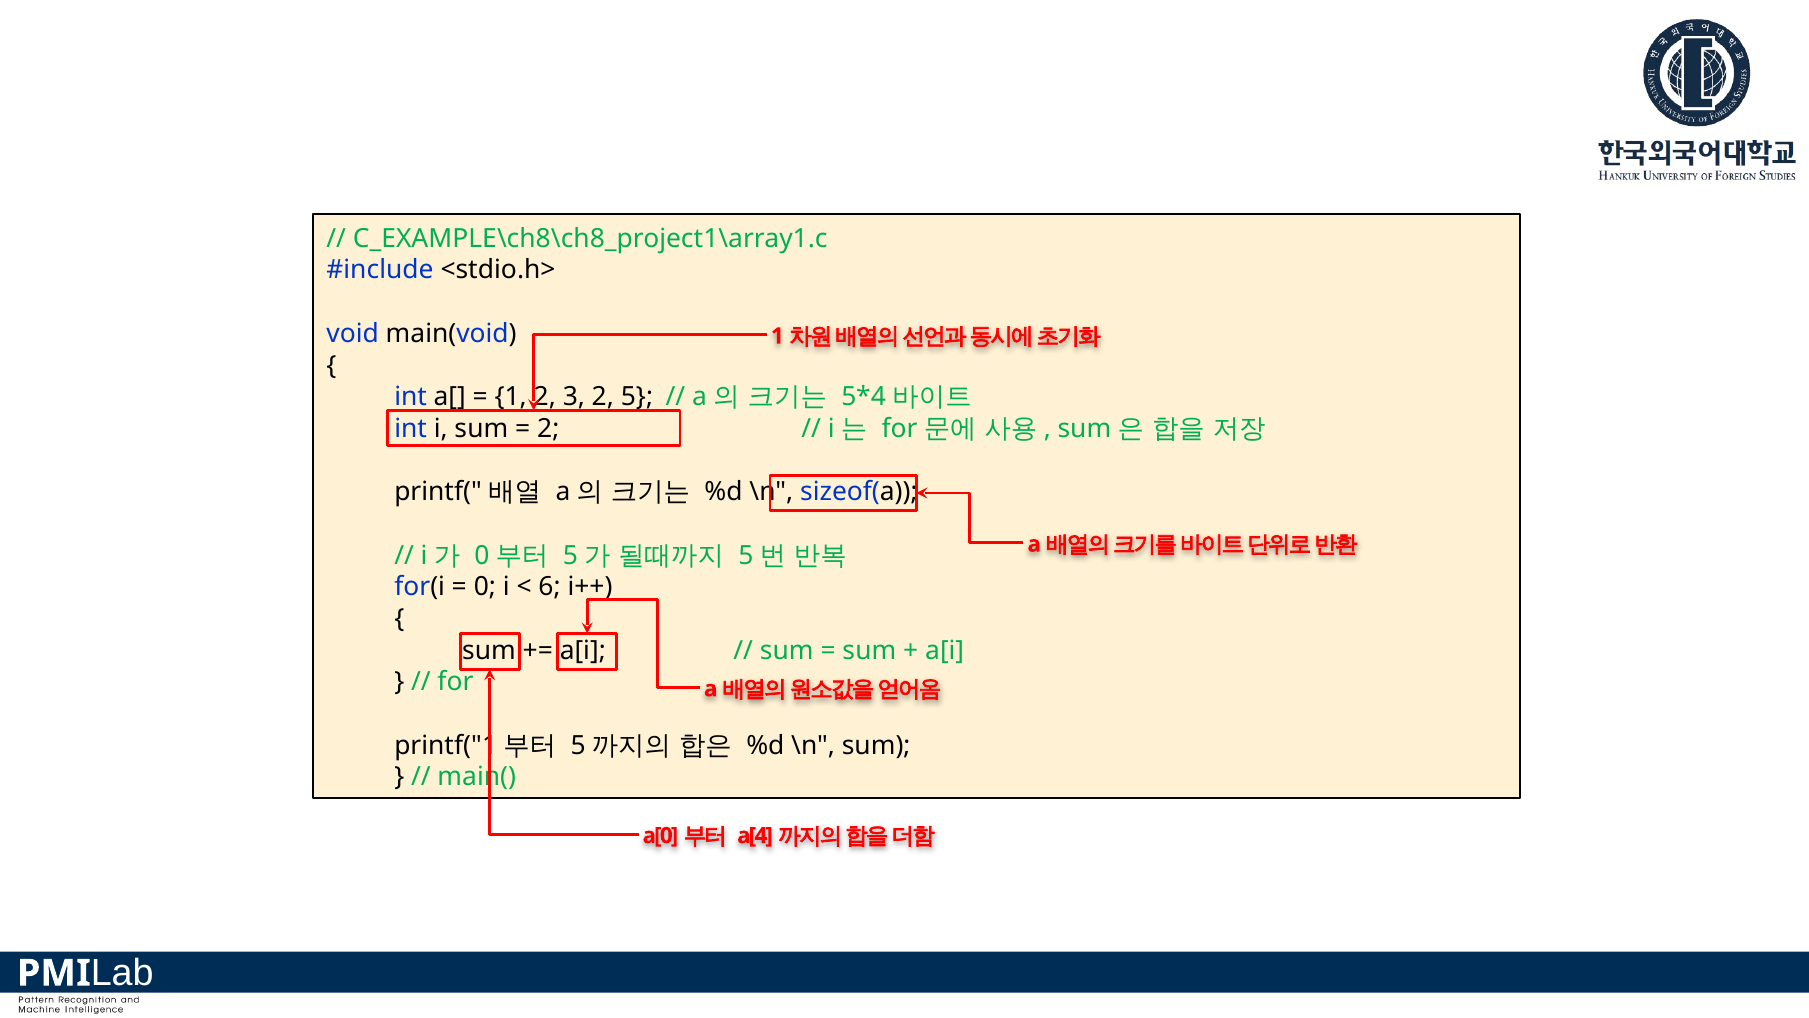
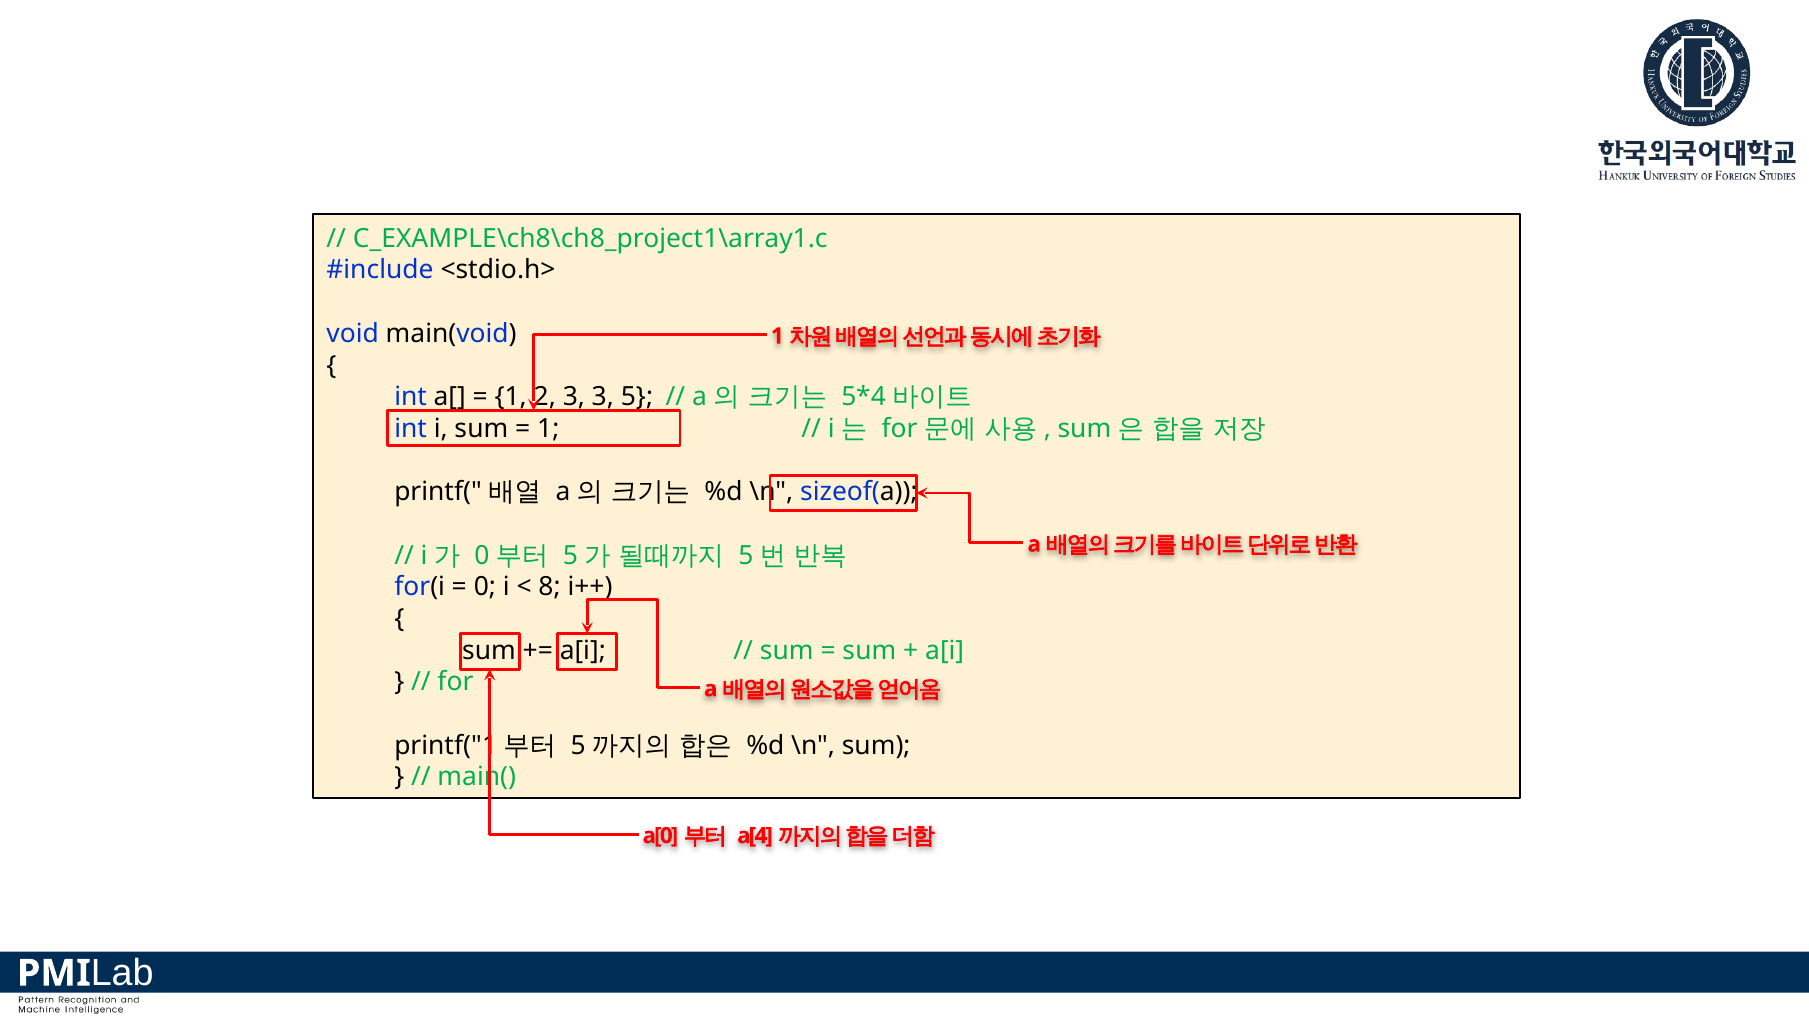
3 2: 2 -> 3 (603, 397)
2: 2 -> 1 (548, 428)
6: 6 -> 8 (550, 587)
